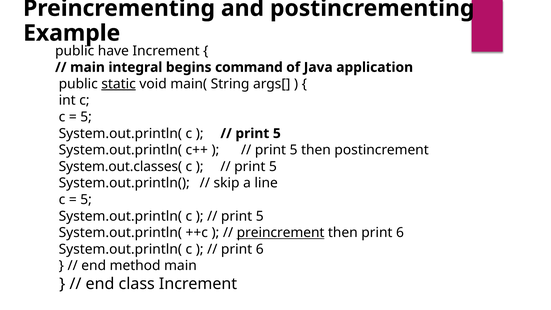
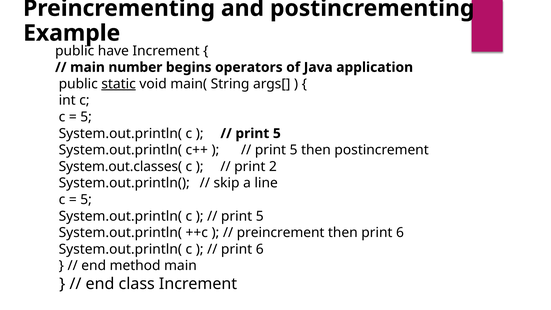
integral: integral -> number (135, 67)
command: command -> operators (249, 67)
5: 5 -> 2 (273, 166)
preincrement underline: present -> none (281, 233)
